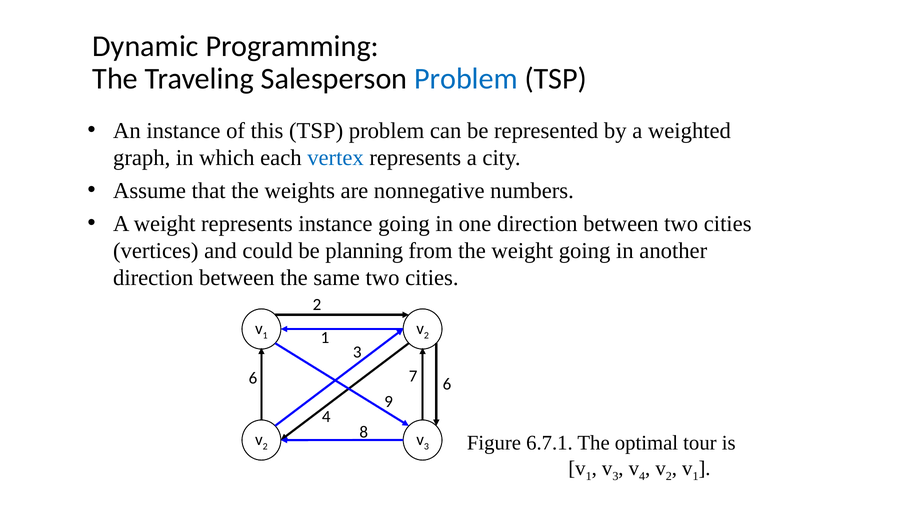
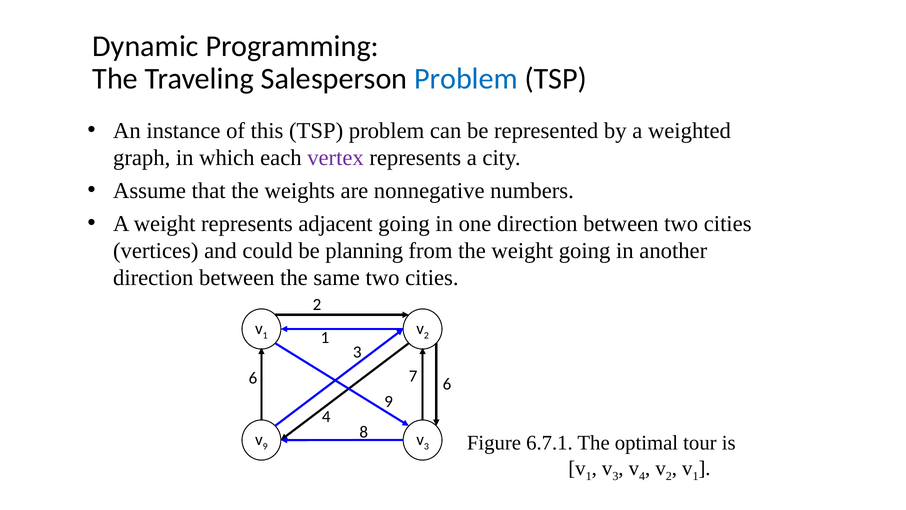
vertex colour: blue -> purple (336, 158)
represents instance: instance -> adjacent (336, 223)
2: 2 -> 9 (265, 446)
